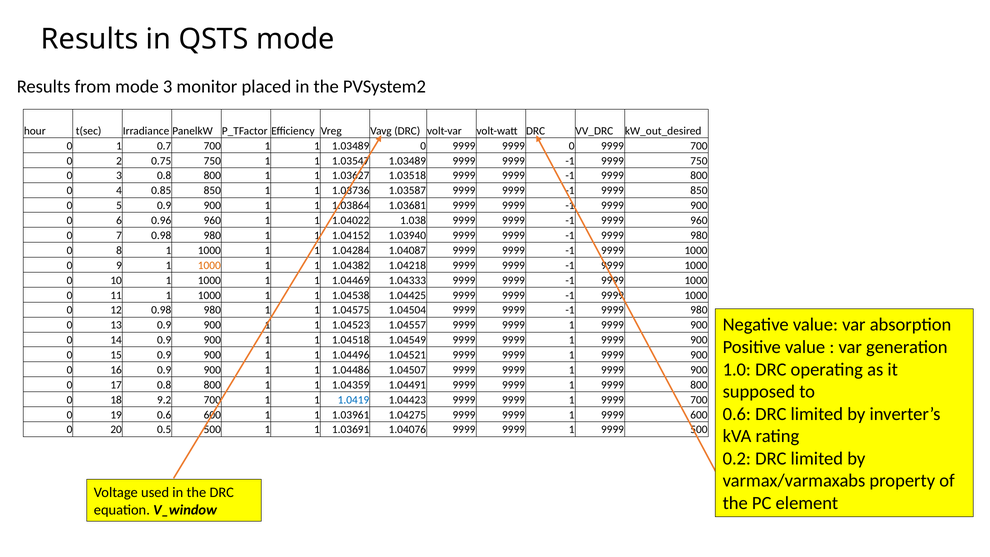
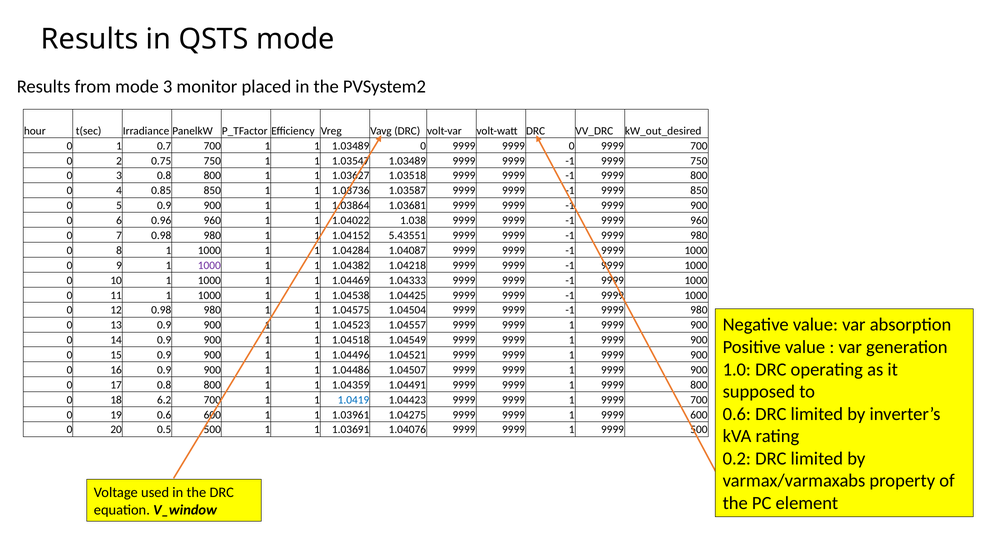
1.03940: 1.03940 -> 5.43551 (407, 235)
1000 colour: orange -> purple (209, 265)
9.2: 9.2 -> 6.2 (164, 400)
